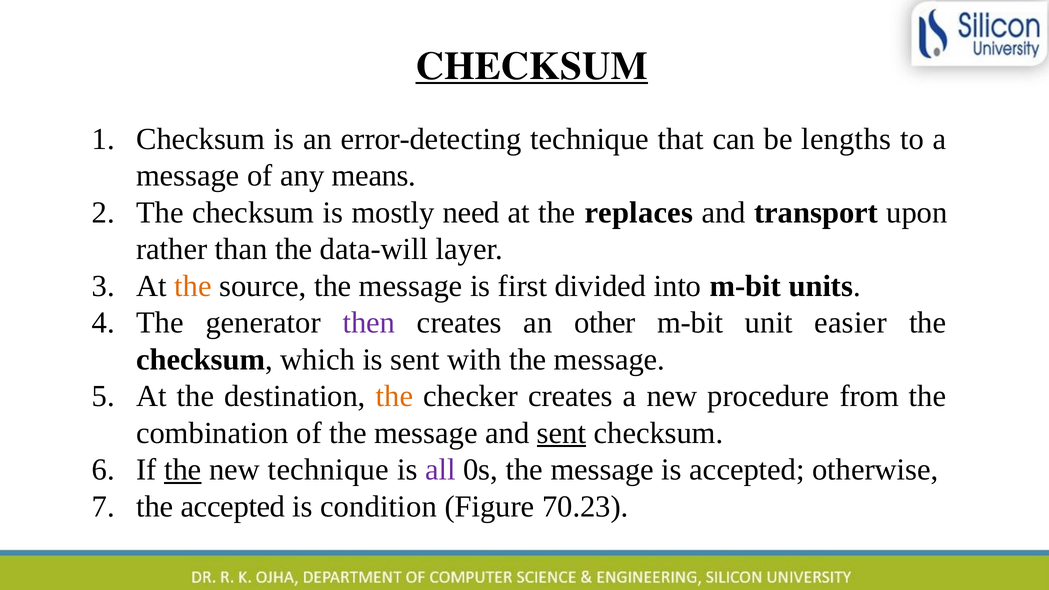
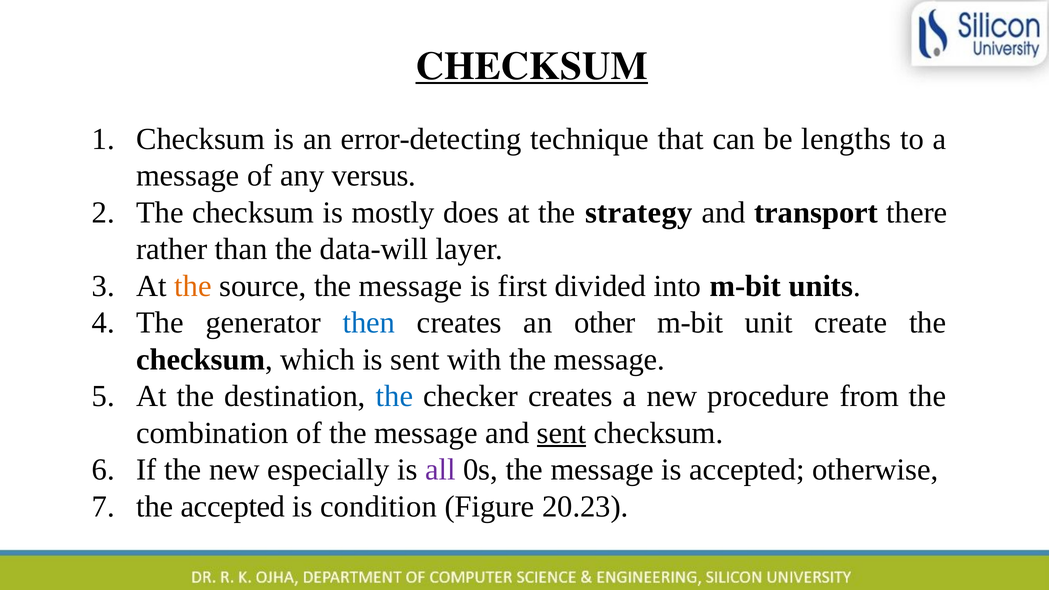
means: means -> versus (374, 176)
need: need -> does (471, 213)
replaces: replaces -> strategy (639, 213)
upon: upon -> there (917, 213)
then colour: purple -> blue (369, 323)
easier: easier -> create (851, 323)
the colour: orange -> blue (394, 396)
the underline: present -> none (183, 470)
new technique: technique -> especially (329, 470)
70.23: 70.23 -> 20.23 (585, 506)
